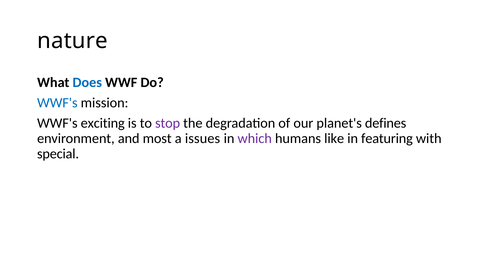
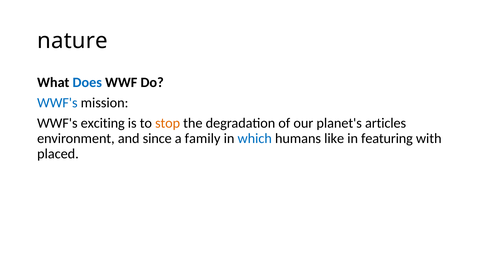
stop colour: purple -> orange (168, 123)
defines: defines -> articles (386, 123)
most: most -> since (157, 139)
issues: issues -> family (203, 139)
which colour: purple -> blue (255, 139)
special: special -> placed (58, 154)
